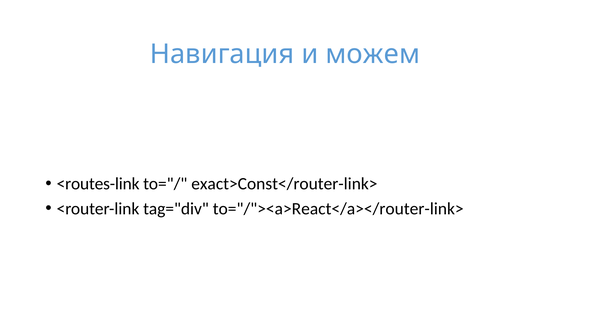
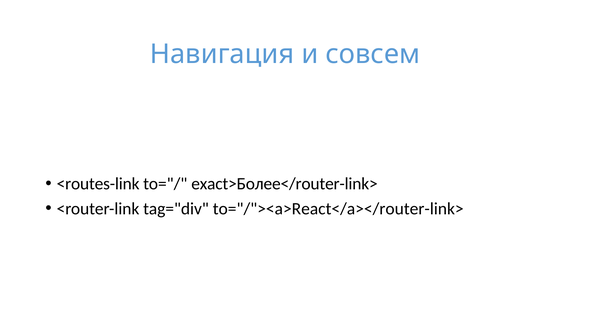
можем: можем -> совсем (373, 54)
exact>Const</router-link>: exact>Const</router-link> -> exact>Более</router-link> (284, 184)
